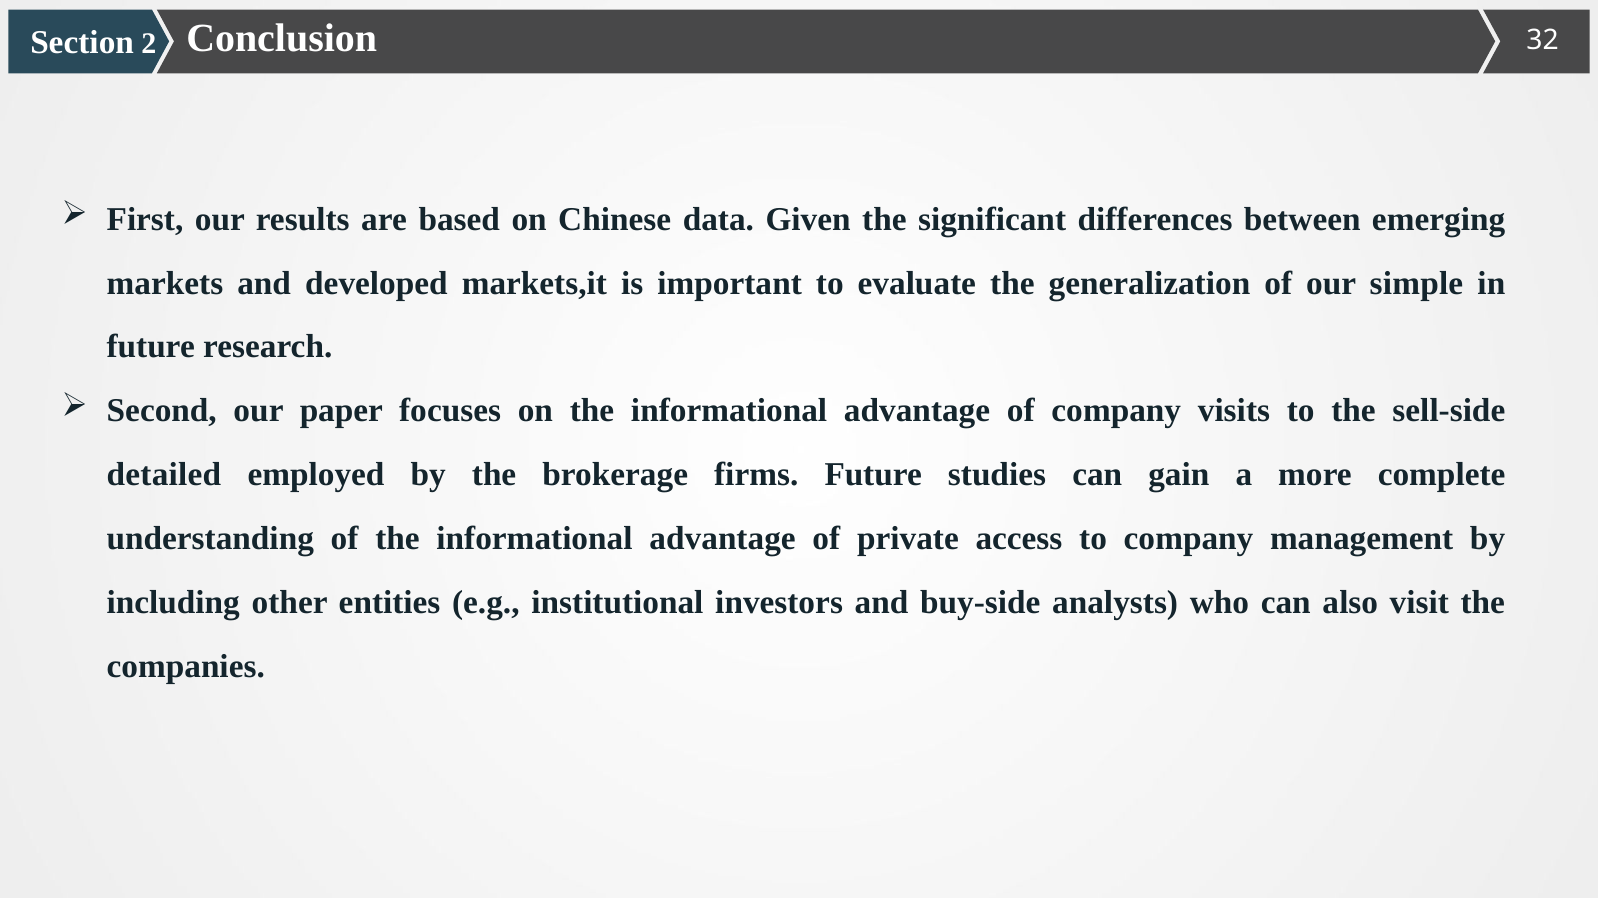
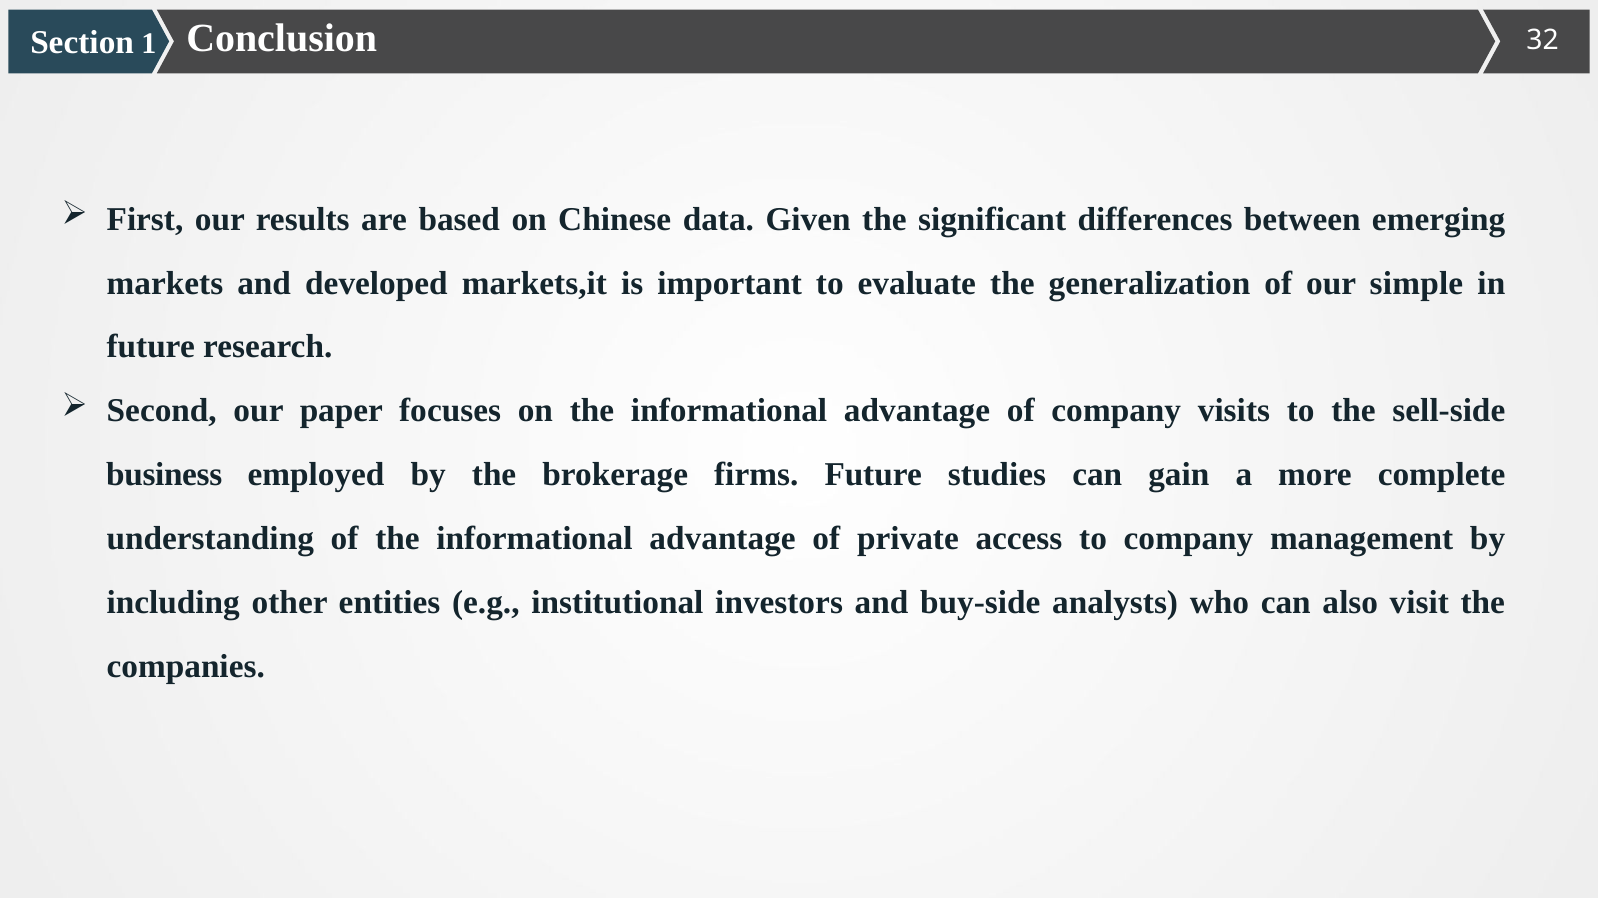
2: 2 -> 1 (149, 43)
detailed: detailed -> business (164, 475)
